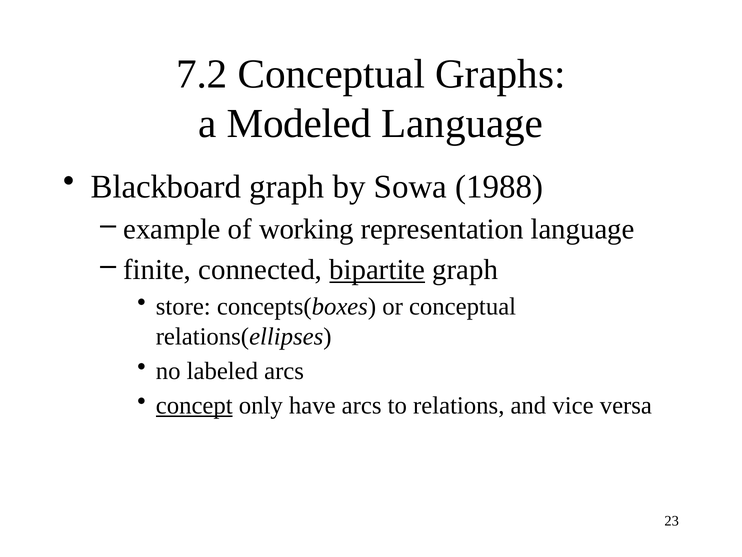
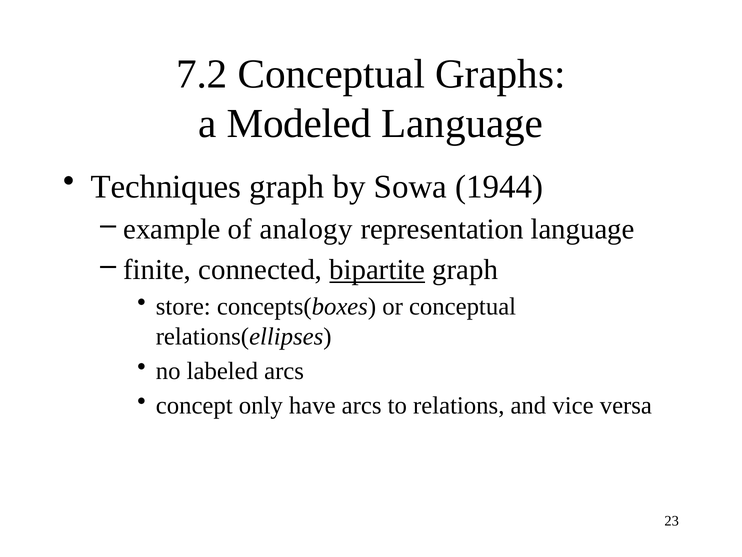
Blackboard: Blackboard -> Techniques (166, 187)
1988: 1988 -> 1944 (499, 187)
working: working -> analogy (306, 229)
concept underline: present -> none (194, 405)
